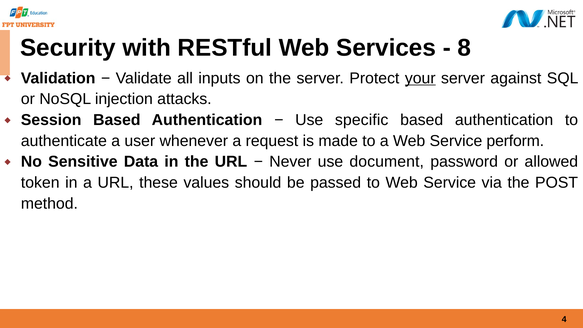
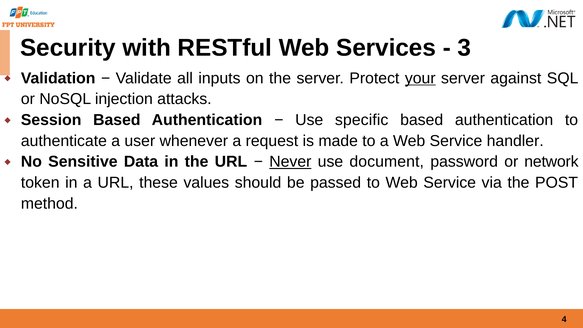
8: 8 -> 3 (464, 48)
perform: perform -> handler (515, 141)
Never underline: none -> present (290, 162)
allowed: allowed -> network (551, 162)
